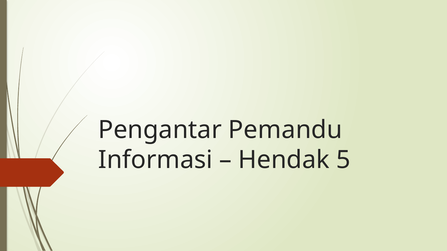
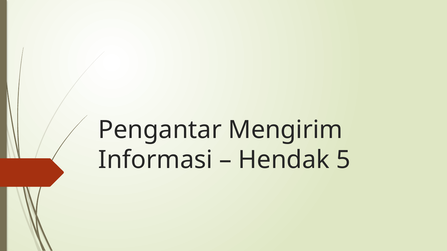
Pemandu: Pemandu -> Mengirim (285, 130)
